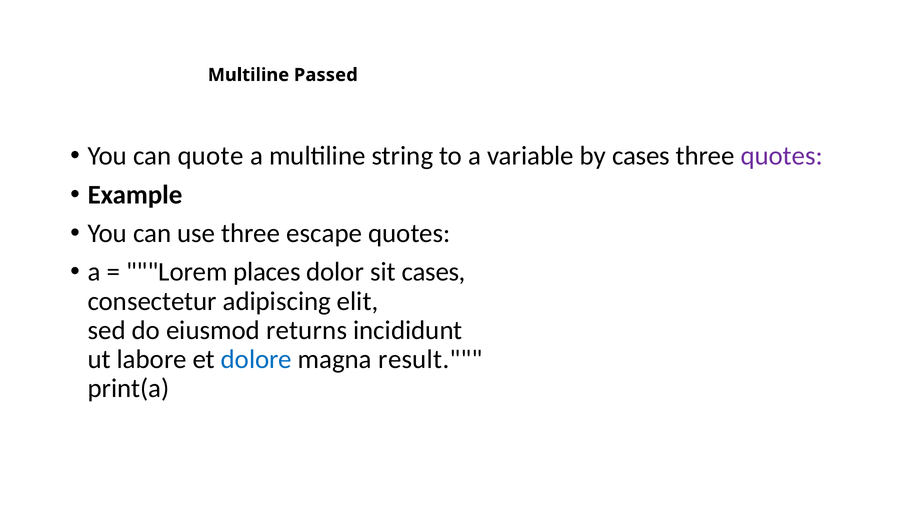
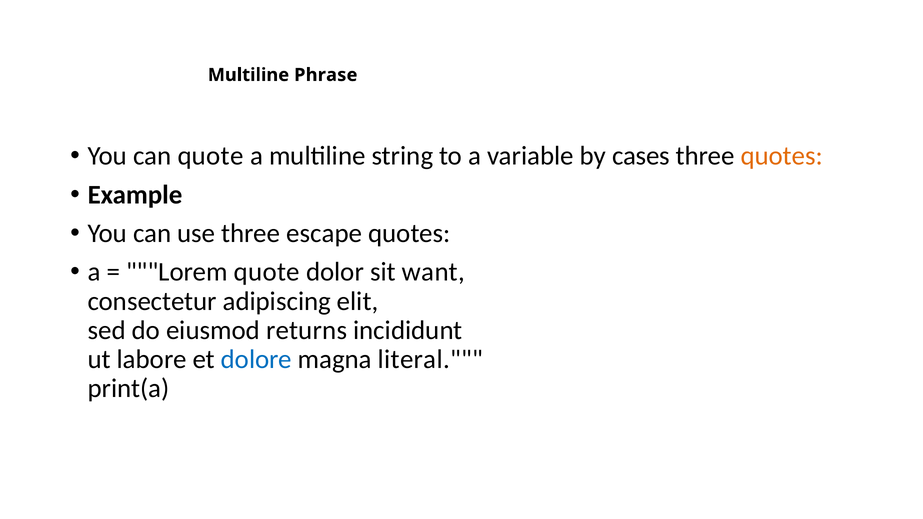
Passed: Passed -> Phrase (326, 75)
quotes colour: purple -> orange (782, 156)
Lorem places: places -> quote (267, 272)
sit cases: cases -> want (433, 272)
result: result -> literal (430, 359)
